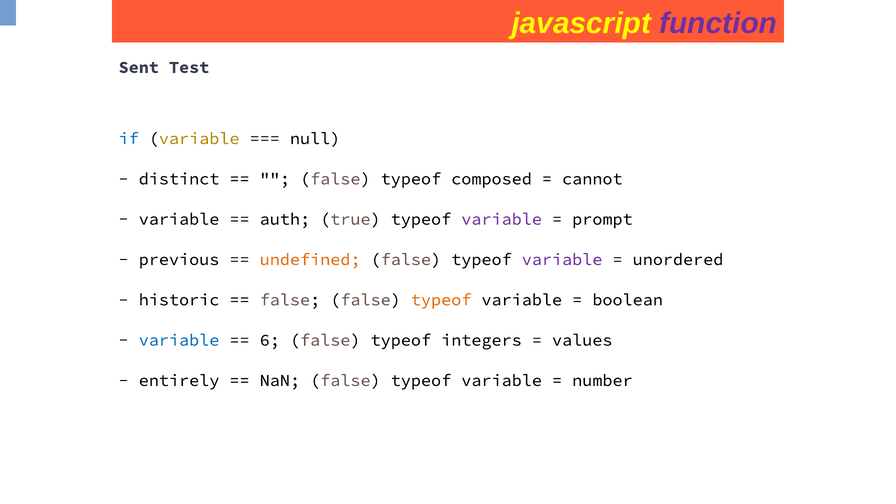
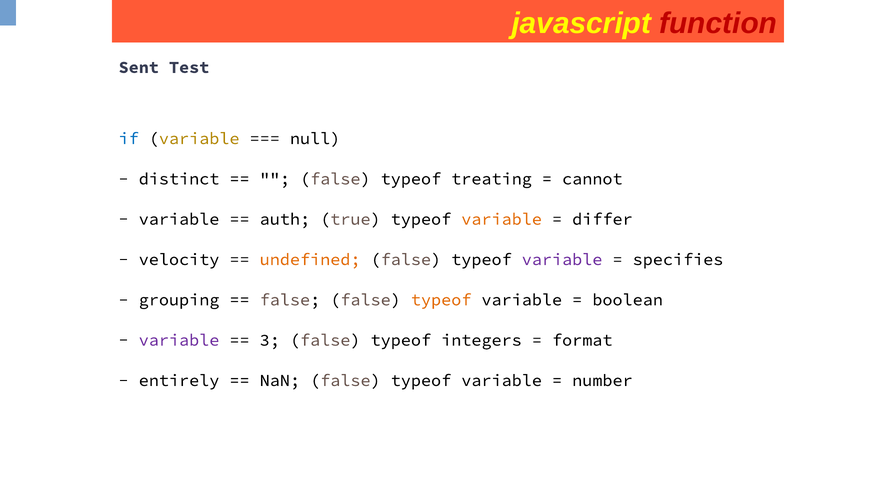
function colour: purple -> red (718, 23)
composed: composed -> treating (492, 179)
variable colour: purple -> orange (502, 219)
prompt: prompt -> differ (602, 219)
previous: previous -> velocity (179, 259)
unordered: unordered -> specifies (678, 259)
historic: historic -> grouping (179, 300)
variable colour: blue -> purple (179, 340)
6: 6 -> 3 (270, 340)
values: values -> format (582, 340)
